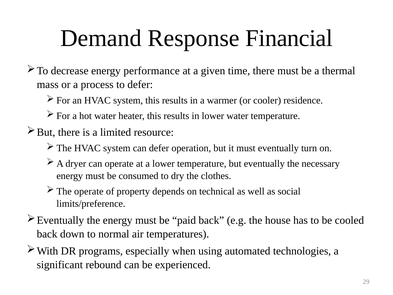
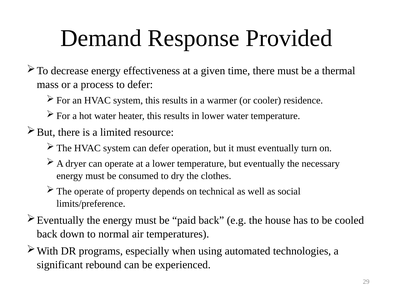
Financial: Financial -> Provided (289, 38)
performance: performance -> effectiveness (152, 71)
